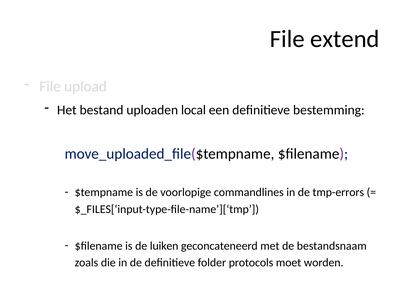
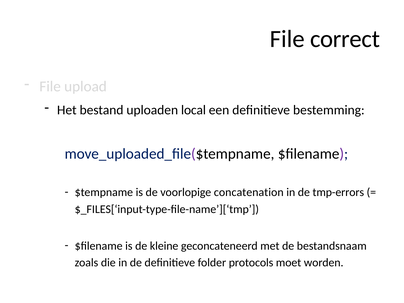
extend: extend -> correct (345, 39)
commandlines: commandlines -> concatenation (249, 192)
luiken: luiken -> kleine (164, 246)
